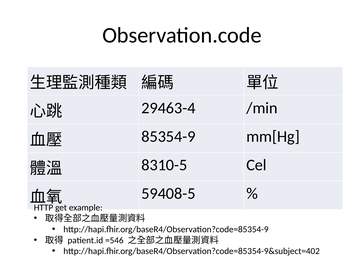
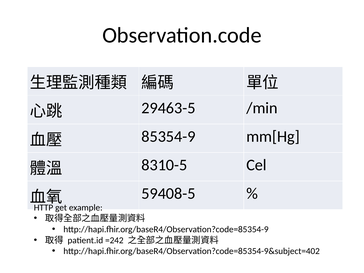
29463-4: 29463-4 -> 29463-5 (168, 108)
=546: =546 -> =242 (114, 240)
